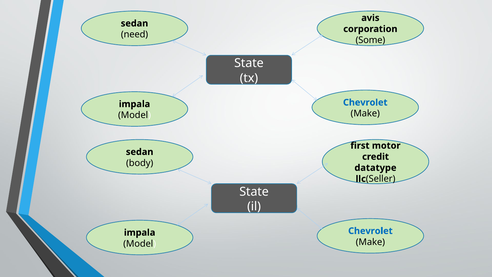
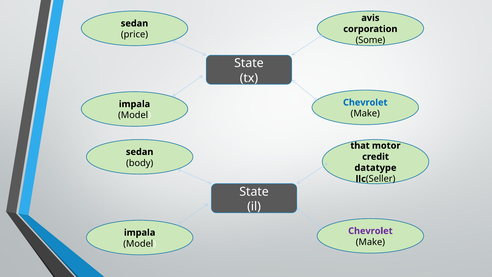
need: need -> price (134, 34)
first: first -> that (360, 146)
Chevrolet colour: blue -> purple (370, 231)
